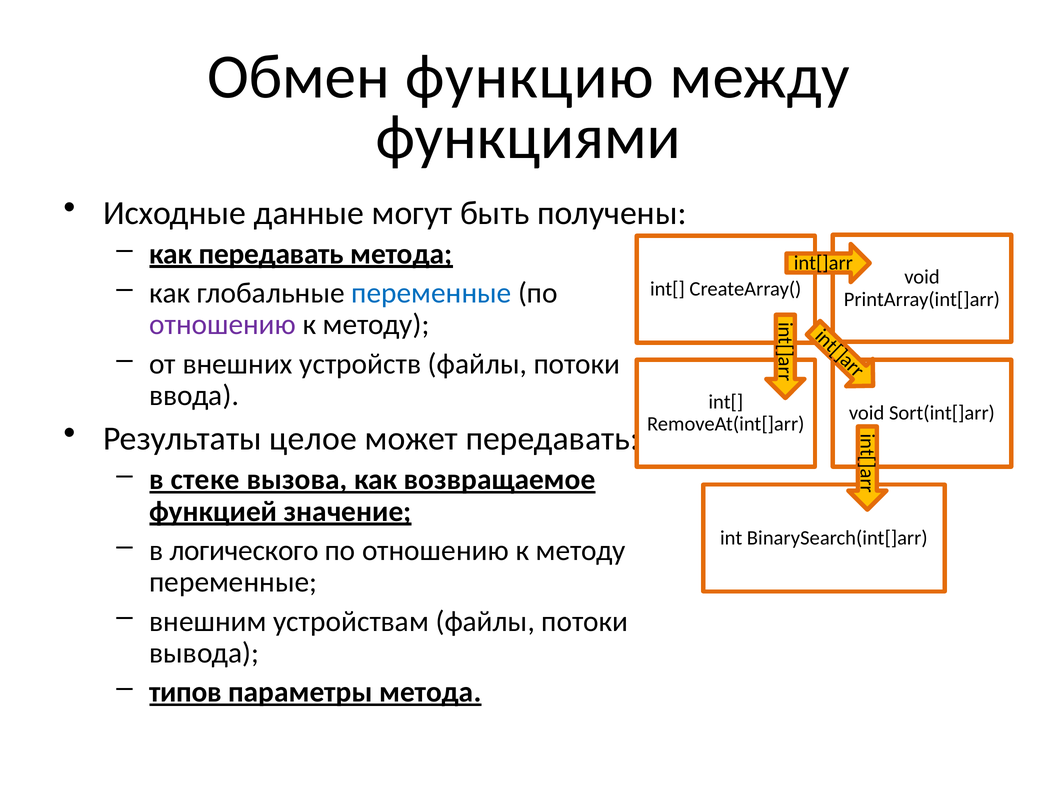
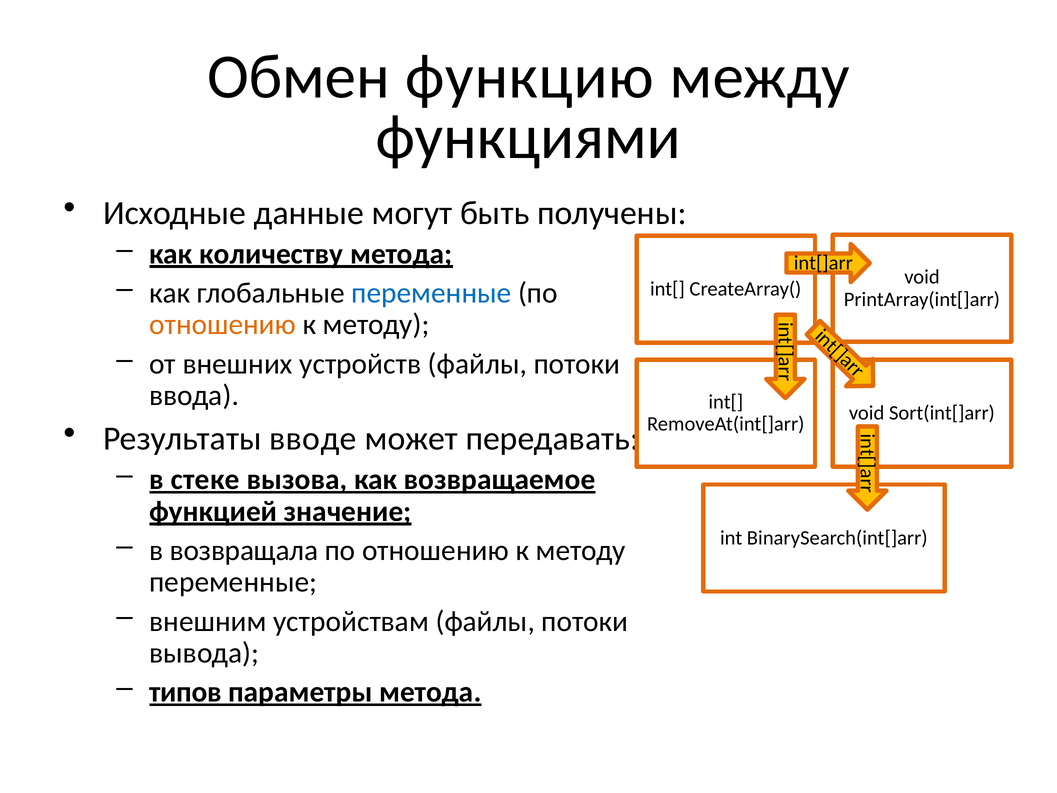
как передавать: передавать -> количеству (271, 254)
отношению colour: purple -> orange (223, 325)
целое: целое -> вводе (313, 439)
логического: логического -> возвращала (244, 550)
